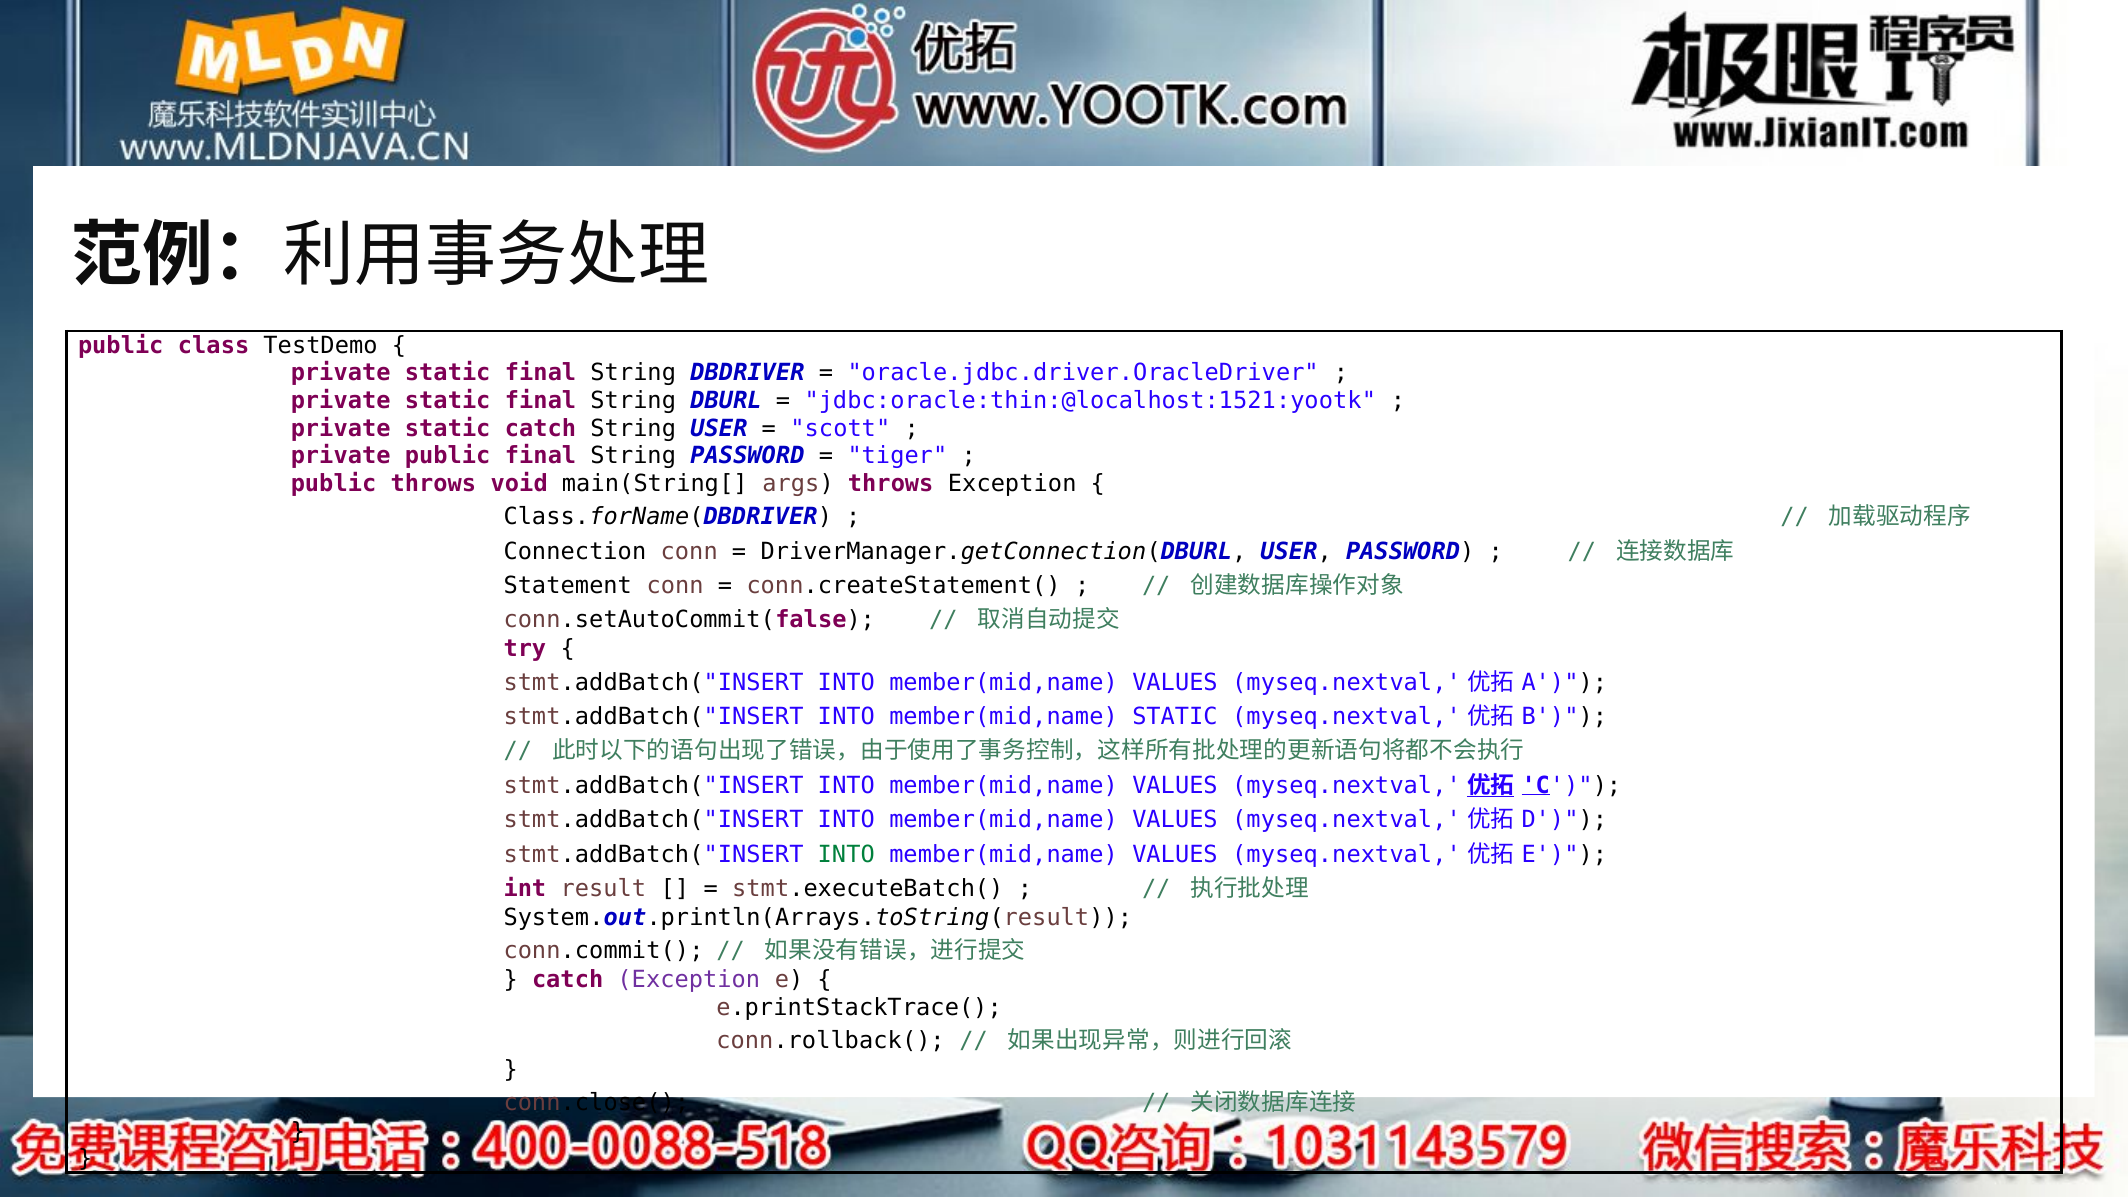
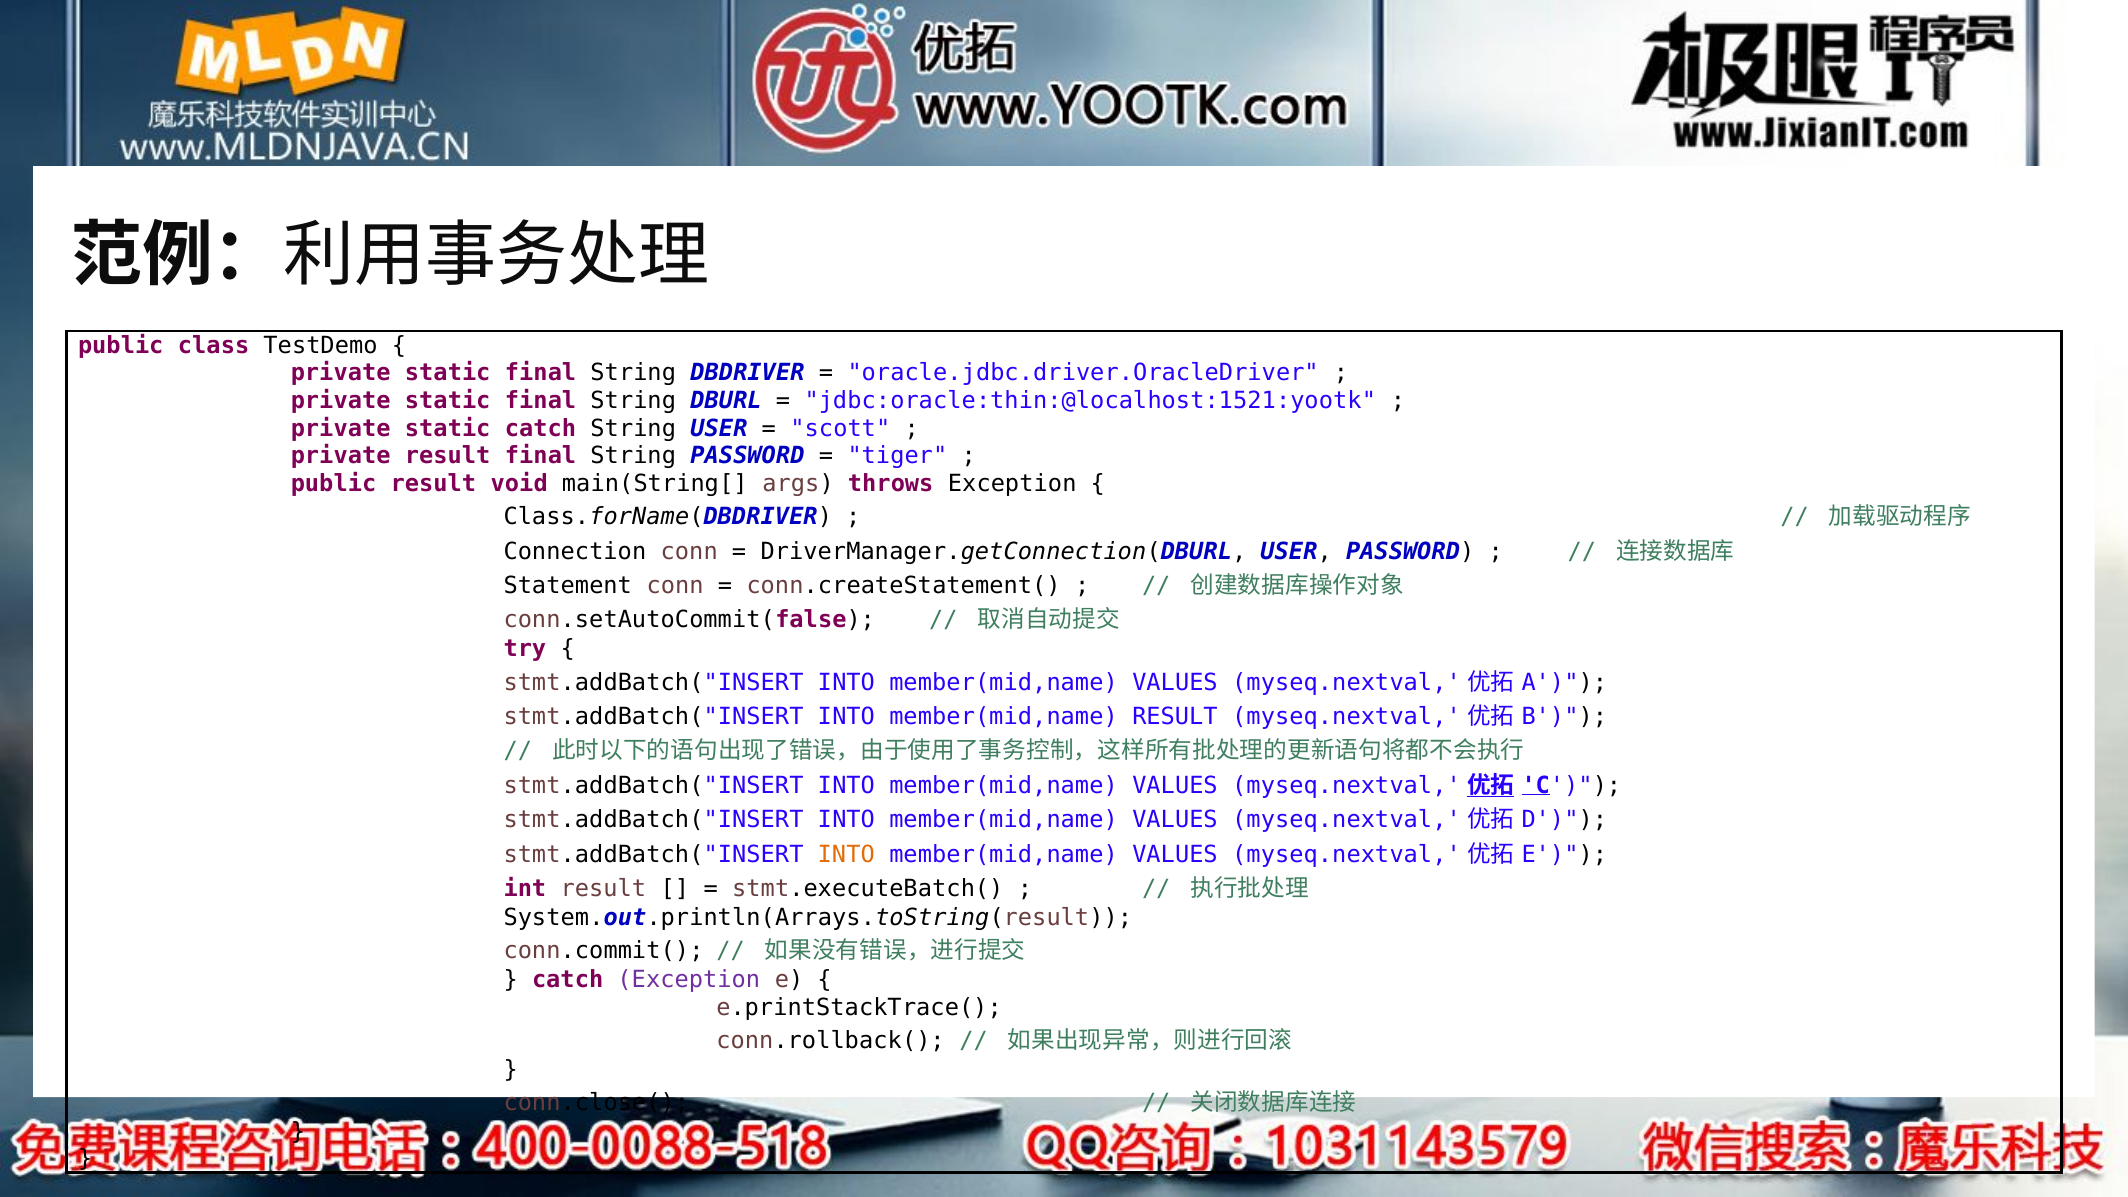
private public: public -> result (448, 456)
public throws: throws -> result (433, 484)
member(mid,name STATIC: STATIC -> RESULT (1175, 717)
INTO colour: green -> orange (846, 854)
